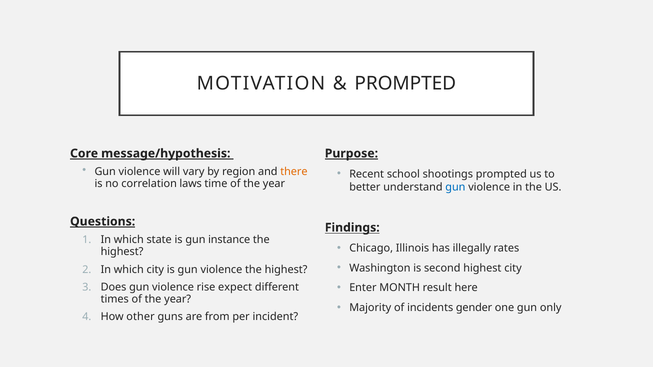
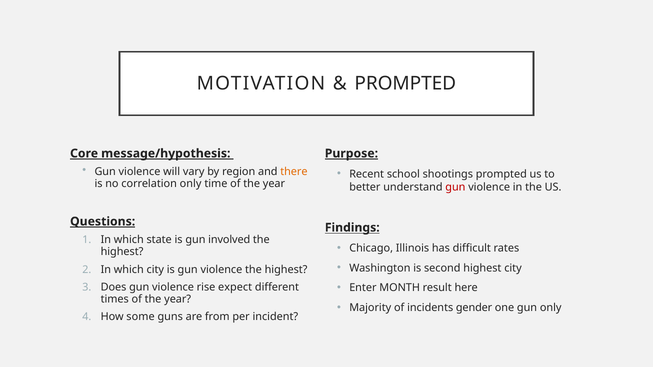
correlation laws: laws -> only (191, 184)
gun colour: blue -> red (455, 187)
instance: instance -> involved (229, 240)
illegally: illegally -> difficult (472, 248)
other: other -> some (141, 317)
